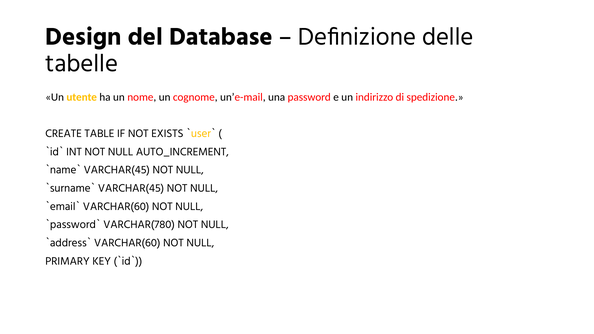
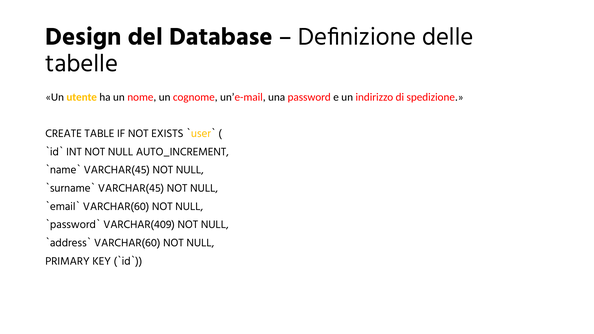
VARCHAR(780: VARCHAR(780 -> VARCHAR(409 (139, 225)
